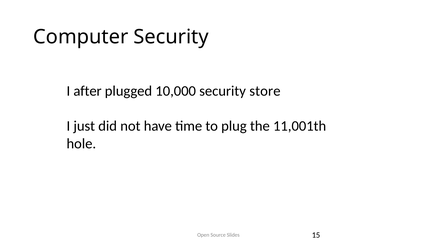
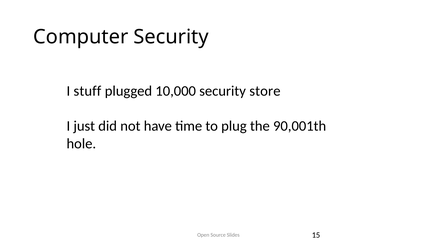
after: after -> stuff (87, 91)
11,001th: 11,001th -> 90,001th (300, 126)
